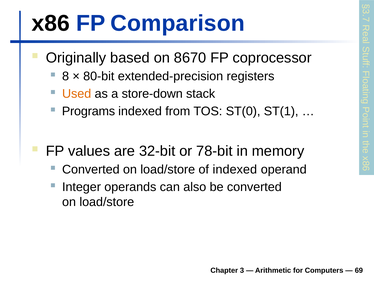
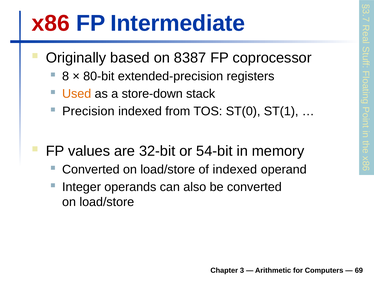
x86 colour: black -> red (51, 23)
Comparison: Comparison -> Intermediate (178, 23)
8670: 8670 -> 8387 (190, 58)
Programs: Programs -> Precision (88, 111)
78-bit: 78-bit -> 54-bit (214, 151)
